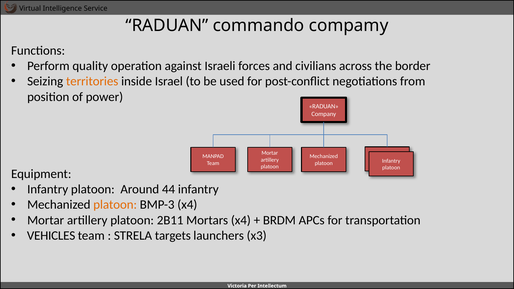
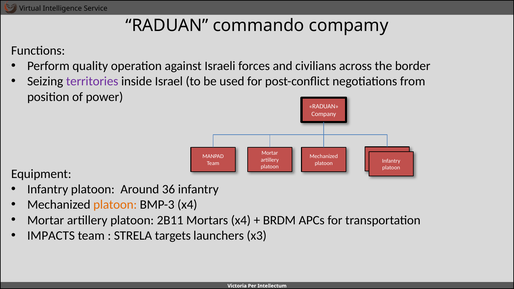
territories colour: orange -> purple (92, 81)
44: 44 -> 36 (169, 189)
VEHICLES: VEHICLES -> IMPACTS (51, 236)
